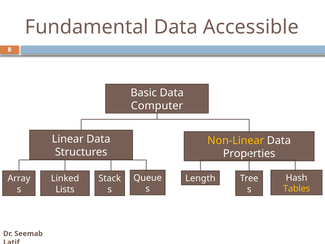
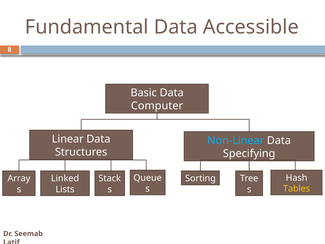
Non-Linear colour: yellow -> light blue (236, 140)
Properties: Properties -> Specifying (249, 153)
Length: Length -> Sorting (200, 178)
